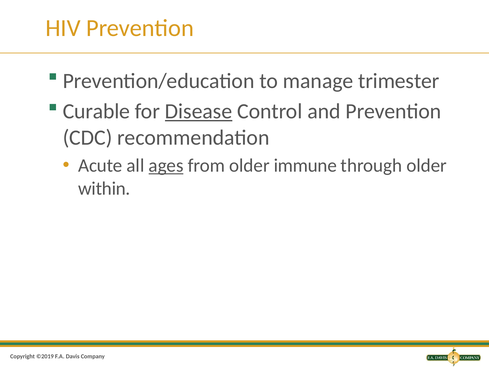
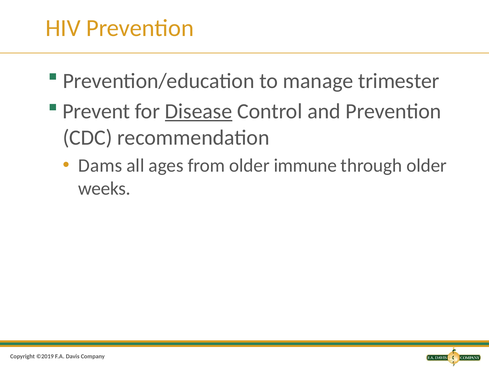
Curable: Curable -> Prevent (96, 111)
Acute: Acute -> Dams (100, 166)
ages underline: present -> none (166, 166)
within: within -> weeks (104, 188)
